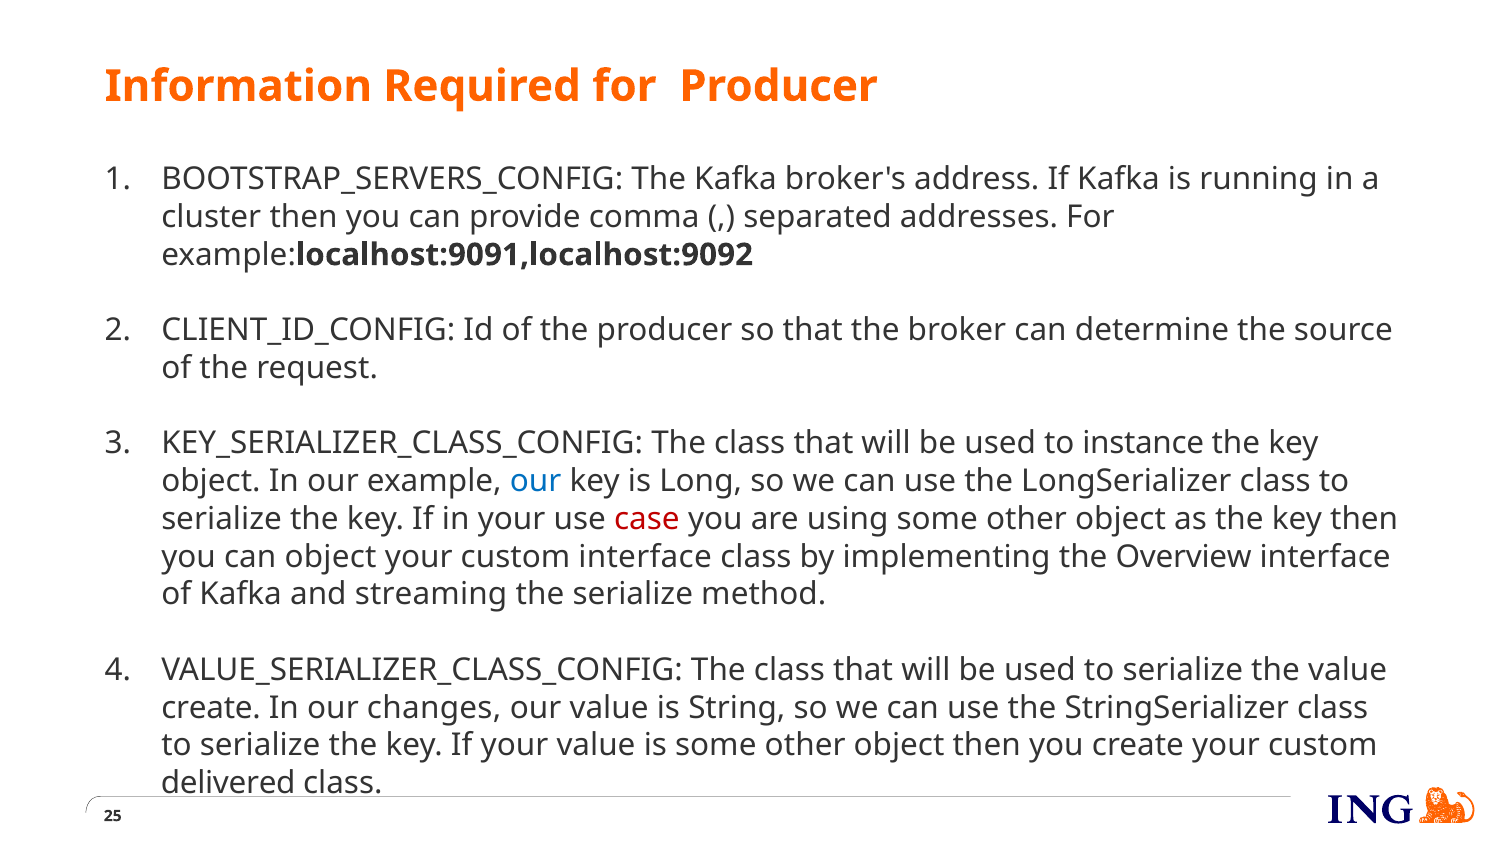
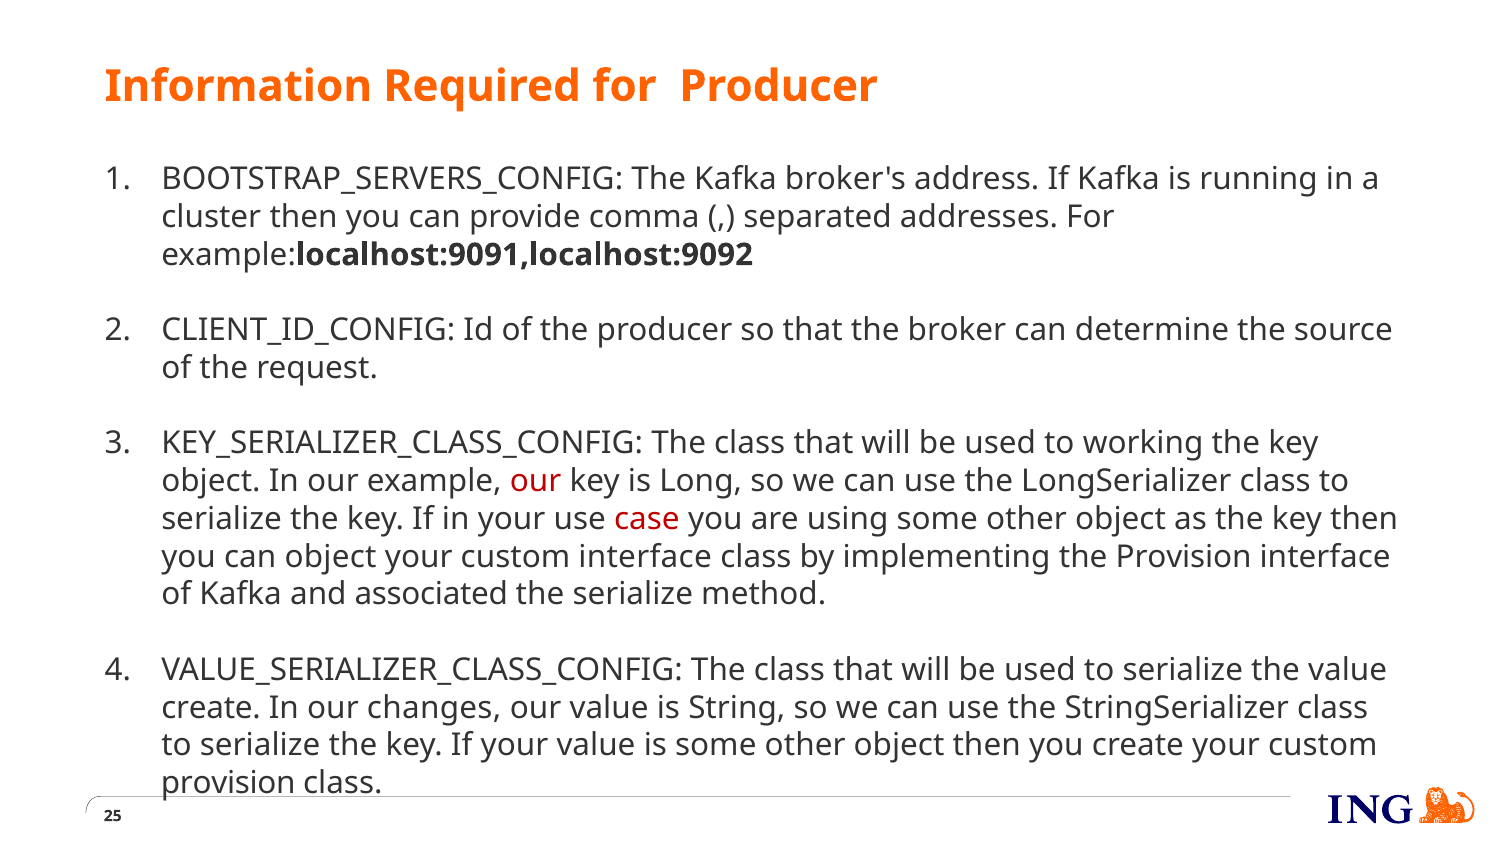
instance: instance -> working (1143, 444)
our colour: blue -> red (536, 482)
the Overview: Overview -> Provision (1184, 557)
streaming: streaming -> associated (431, 595)
delivered: delivered -> provision (228, 784)
